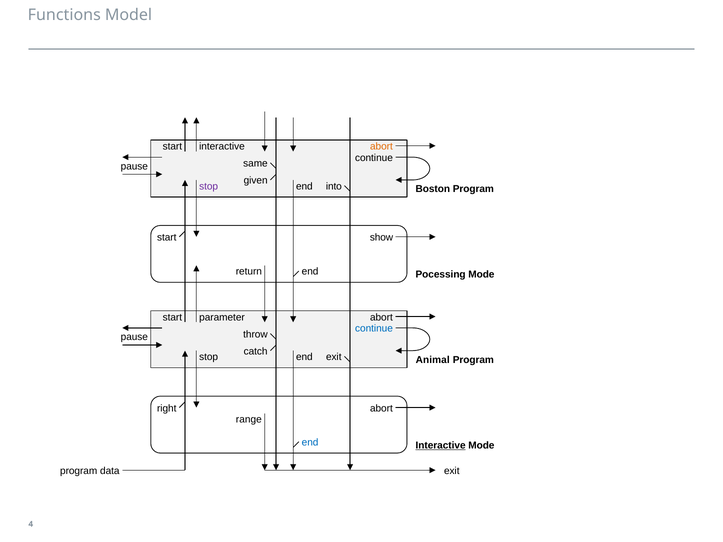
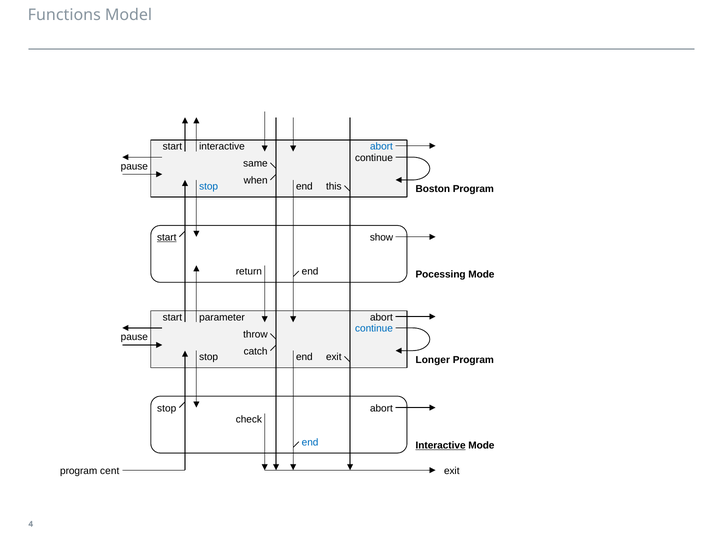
abort colour: orange -> blue (381, 147)
given: given -> when (256, 181)
stop colour: purple -> blue (209, 186)
into: into -> this (334, 186)
start underline: none -> present (167, 238)
Animal: Animal -> Longer (433, 360)
right: right -> stop (167, 408)
range: range -> check (249, 420)
data: data -> cent (110, 471)
